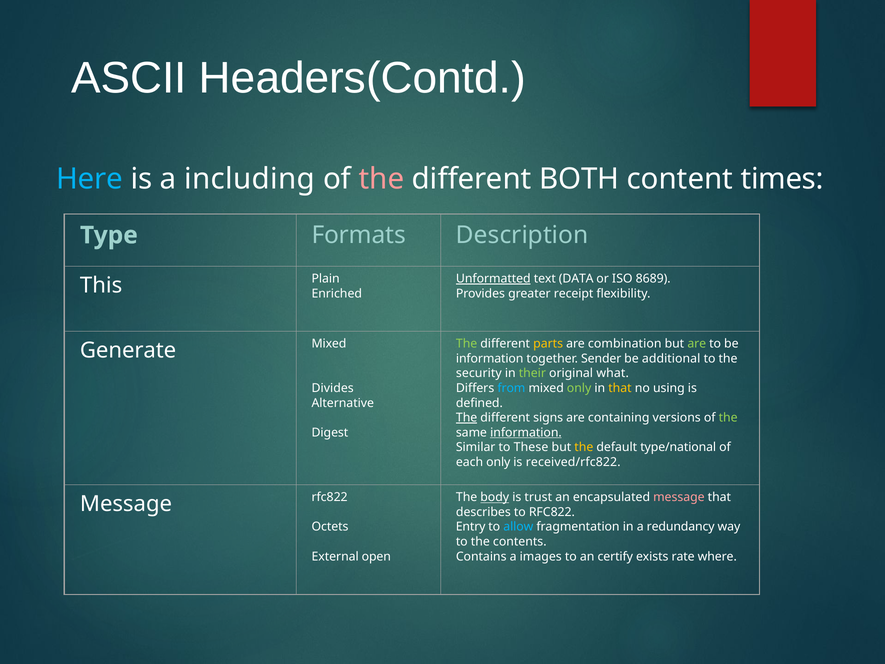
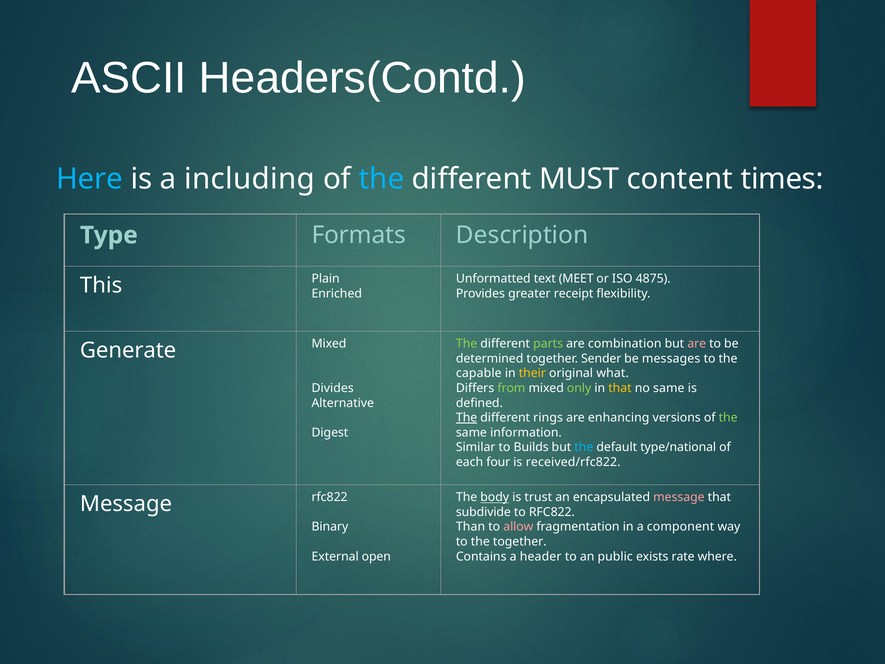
the colour: pink -> light blue (381, 179)
BOTH: BOTH -> MUST (579, 179)
Unformatted underline: present -> none (493, 279)
DATA: DATA -> MEET (576, 279)
8689: 8689 -> 4875 (653, 279)
parts colour: yellow -> light green (548, 344)
are colour: light green -> pink (697, 344)
information: information -> determined (490, 358)
additional: additional -> messages (671, 358)
security: security -> capable (479, 373)
their colour: light green -> yellow (532, 373)
from colour: light blue -> light green (511, 388)
no using: using -> same (669, 388)
signs: signs -> rings (548, 418)
containing: containing -> enhancing (619, 418)
information underline: present -> none (526, 432)
These: These -> Builds (531, 447)
the colour: yellow -> light blue (584, 447)
each only: only -> four (498, 462)
describes: describes -> subdivide (483, 512)
Octets: Octets -> Binary (330, 527)
Entry: Entry -> Than (471, 527)
allow colour: light blue -> pink (518, 527)
redundancy: redundancy -> component (681, 527)
the contents: contents -> together (520, 542)
images: images -> header (541, 556)
certify: certify -> public (615, 556)
